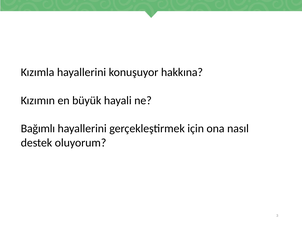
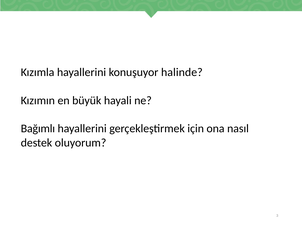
hakkına: hakkına -> halinde (182, 72)
